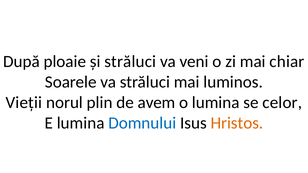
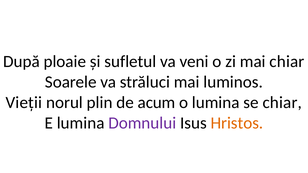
și străluci: străluci -> sufletul (130, 62)
avem: avem -> acum (157, 103)
se celor: celor -> chiar (282, 103)
Domnului colour: blue -> purple (142, 123)
